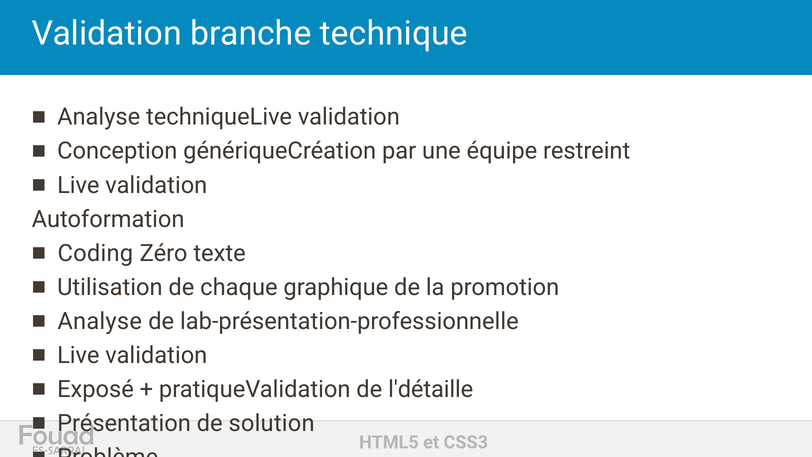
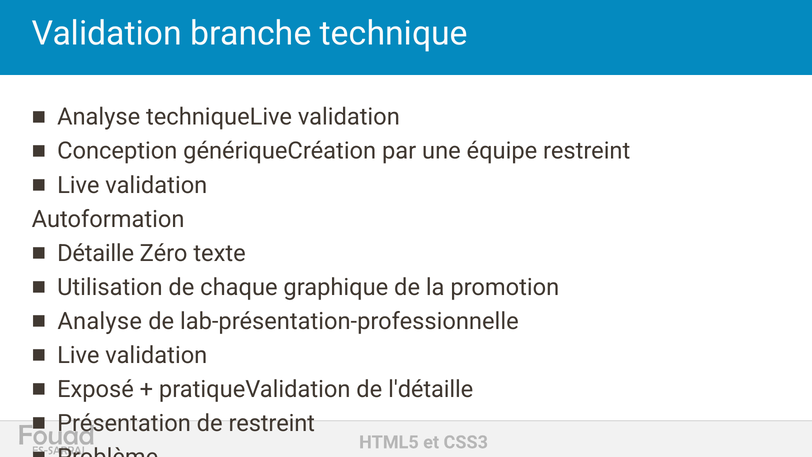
Coding: Coding -> Détaille (96, 253)
Présentation de solution: solution -> restreint (272, 423)
